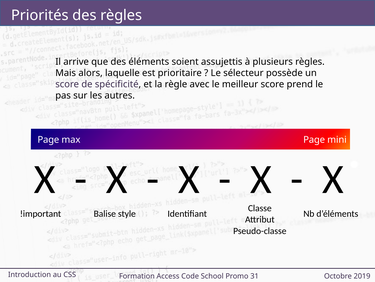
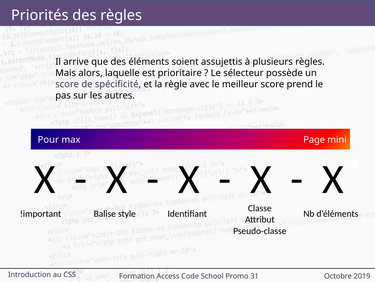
Page: Page -> Pour (48, 139)
